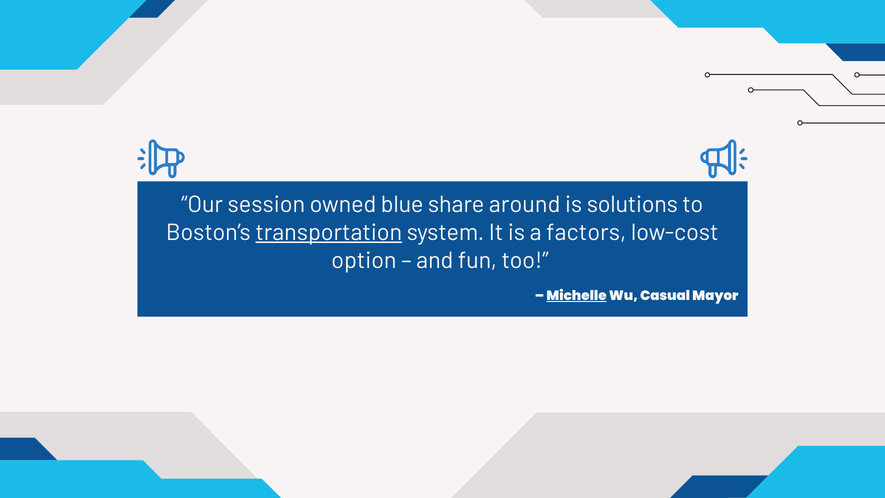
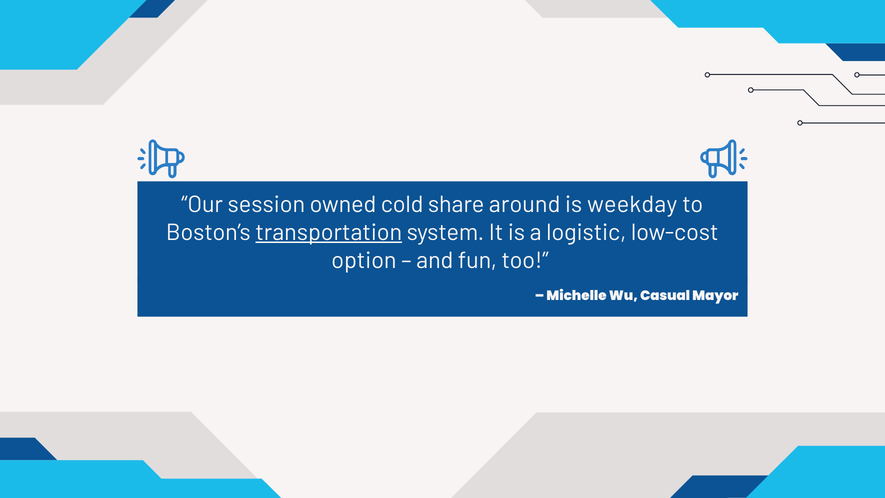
blue: blue -> cold (402, 204)
solutions: solutions -> weekday (632, 204)
factors: factors -> logistic (586, 232)
Michelle underline: present -> none (577, 296)
